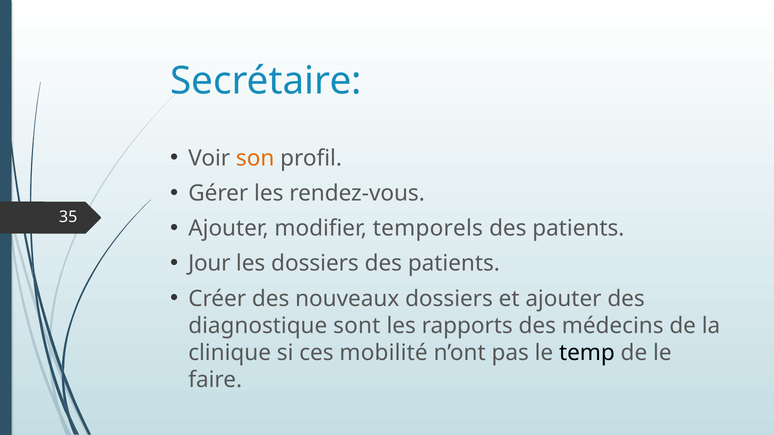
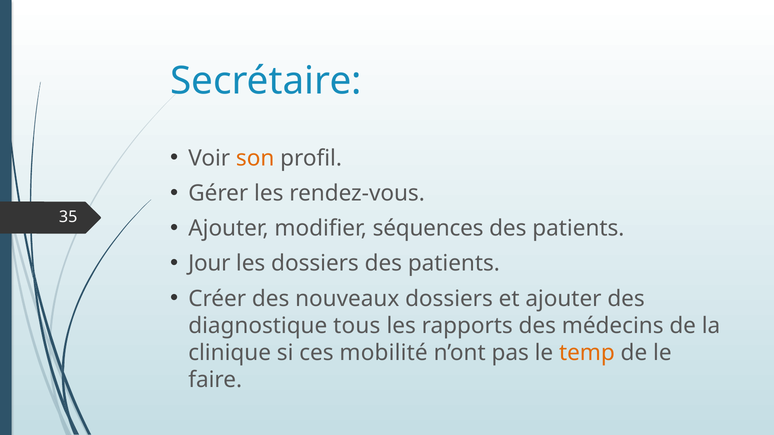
temporels: temporels -> séquences (428, 229)
sont: sont -> tous (357, 326)
temp colour: black -> orange (587, 353)
